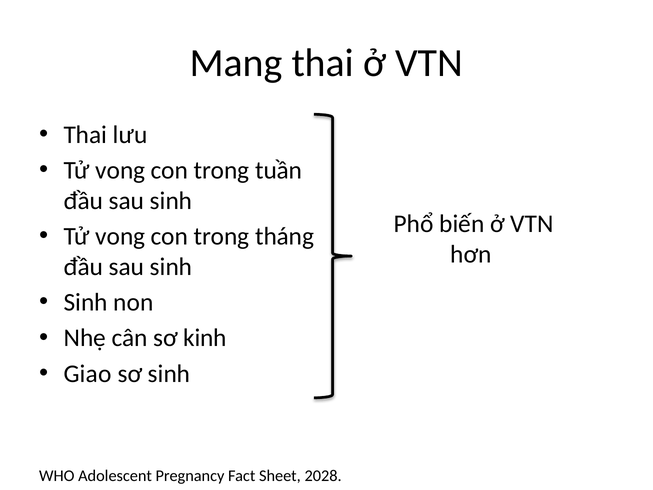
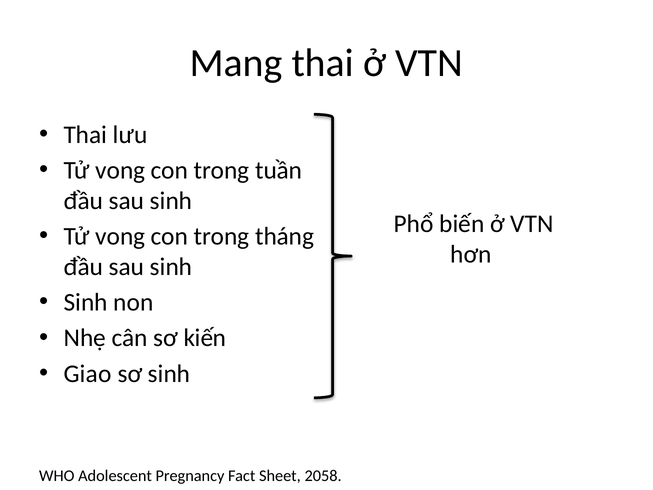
kinh: kinh -> kiến (205, 338)
2028: 2028 -> 2058 (323, 476)
